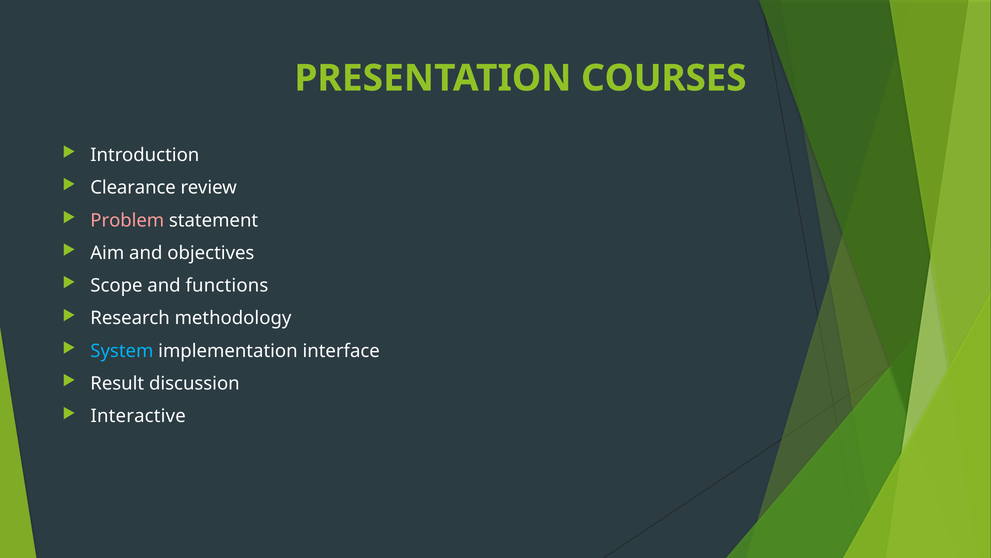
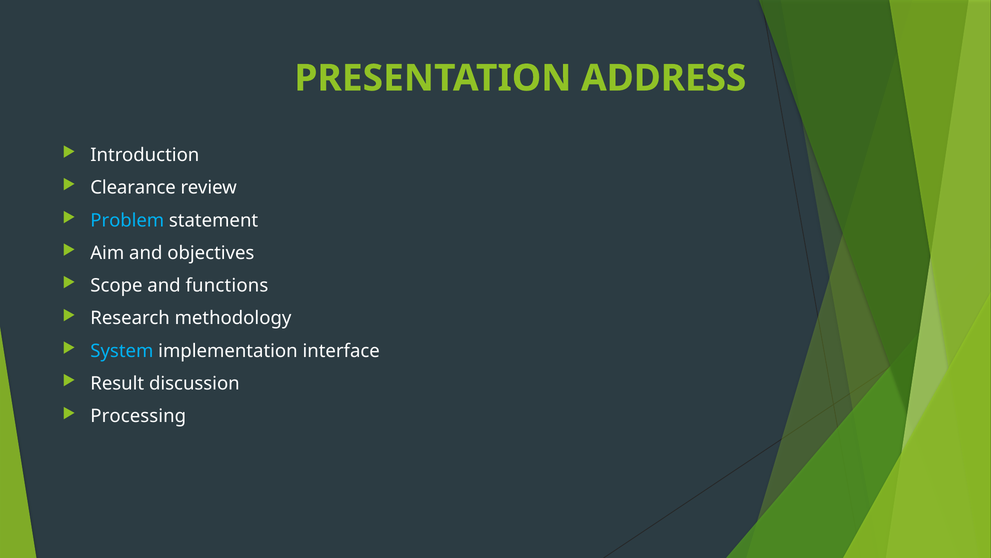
COURSES: COURSES -> ADDRESS (664, 78)
Problem colour: pink -> light blue (127, 220)
Interactive: Interactive -> Processing (138, 416)
